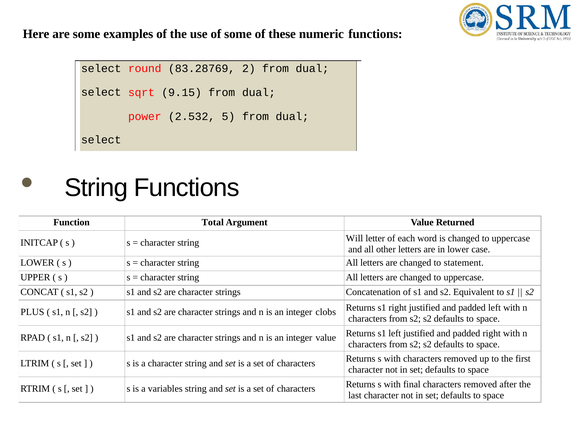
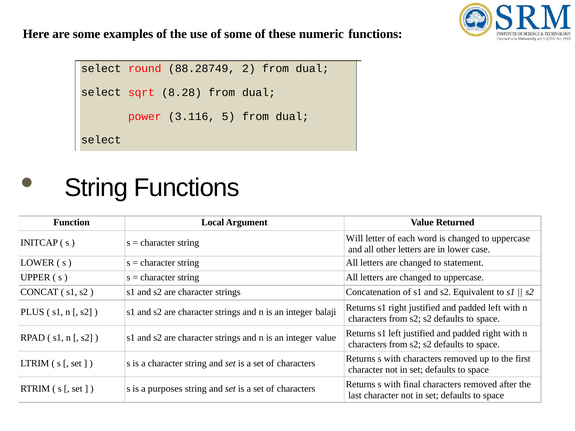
83.28769: 83.28769 -> 88.28749 (202, 68)
9.15: 9.15 -> 8.28 (182, 93)
2.532: 2.532 -> 3.116 (192, 117)
Total: Total -> Local (213, 223)
clobs: clobs -> balaji (326, 312)
variables: variables -> purposes (165, 389)
